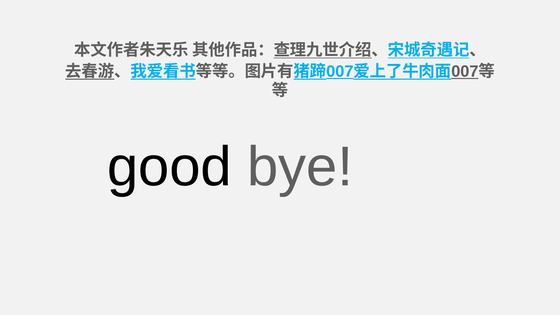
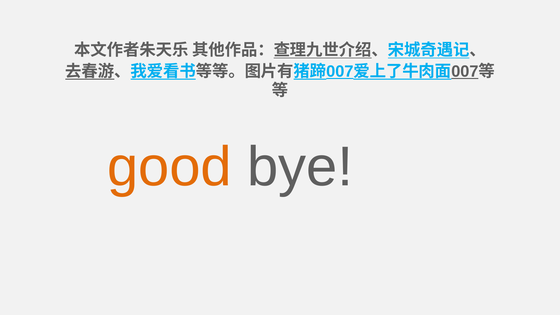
good colour: black -> orange (169, 167)
